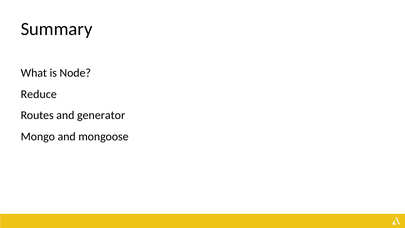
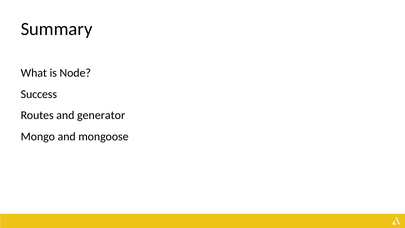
Reduce: Reduce -> Success (39, 94)
